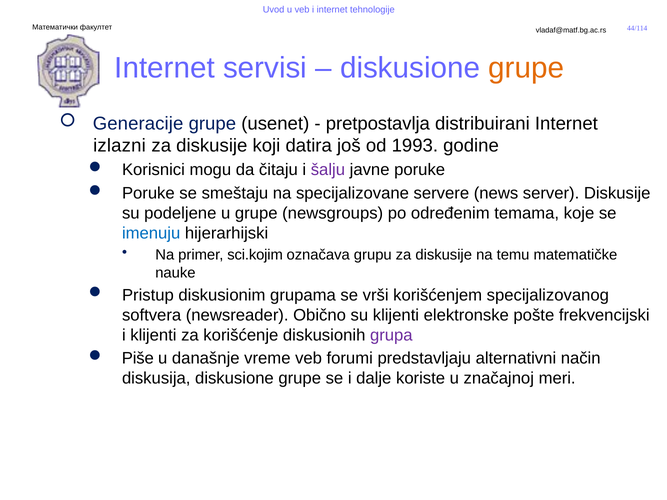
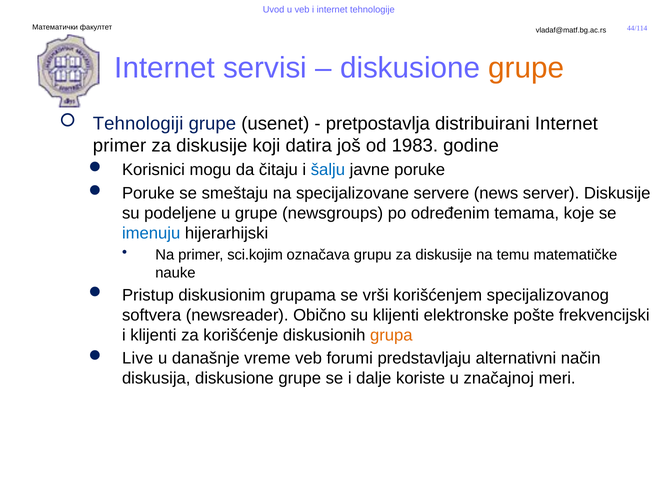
Generacije: Generacije -> Tehnologiji (138, 123)
izlazni: izlazni -> primer (119, 146)
1993: 1993 -> 1983 (415, 146)
šalju colour: purple -> blue (328, 170)
grupa colour: purple -> orange (391, 335)
Piše: Piše -> Live (138, 359)
